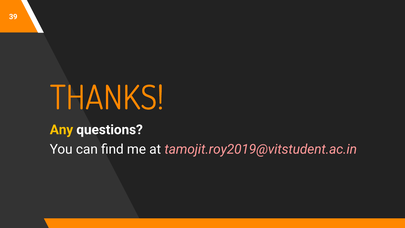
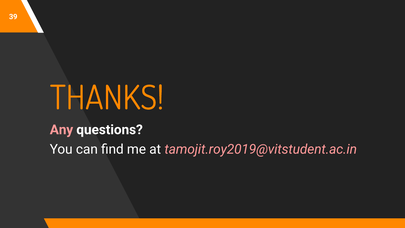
Any colour: yellow -> pink (61, 130)
